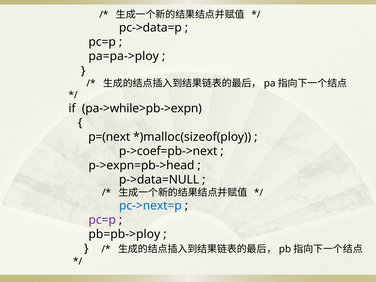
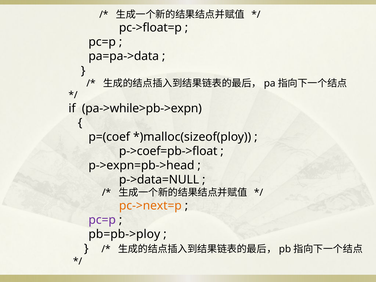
pc->data=p: pc->data=p -> pc->float=p (150, 28)
pa=pa->ploy: pa=pa->ploy -> pa=pa->data (124, 56)
p=(next: p=(next -> p=(coef (109, 137)
p->coef=pb->next: p->coef=pb->next -> p->coef=pb->float (168, 151)
pc->next=p colour: blue -> orange (150, 206)
